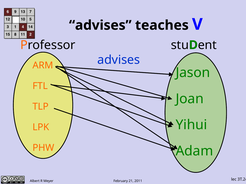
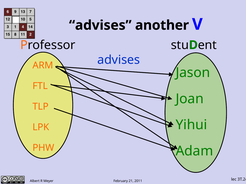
teaches: teaches -> another (162, 25)
